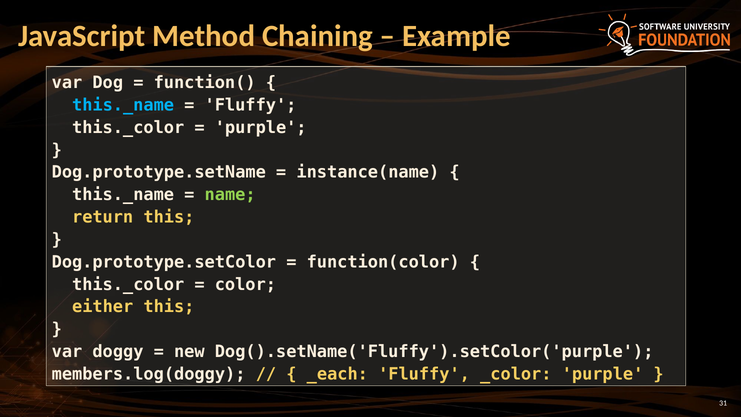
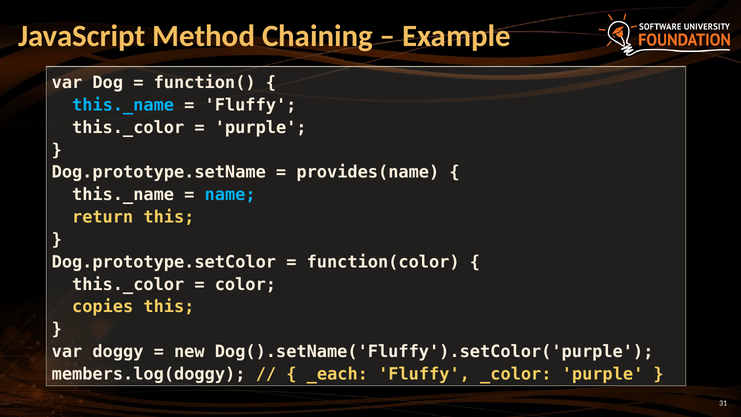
instance(name: instance(name -> provides(name (368, 172)
name colour: light green -> light blue (230, 195)
either: either -> copies (103, 307)
